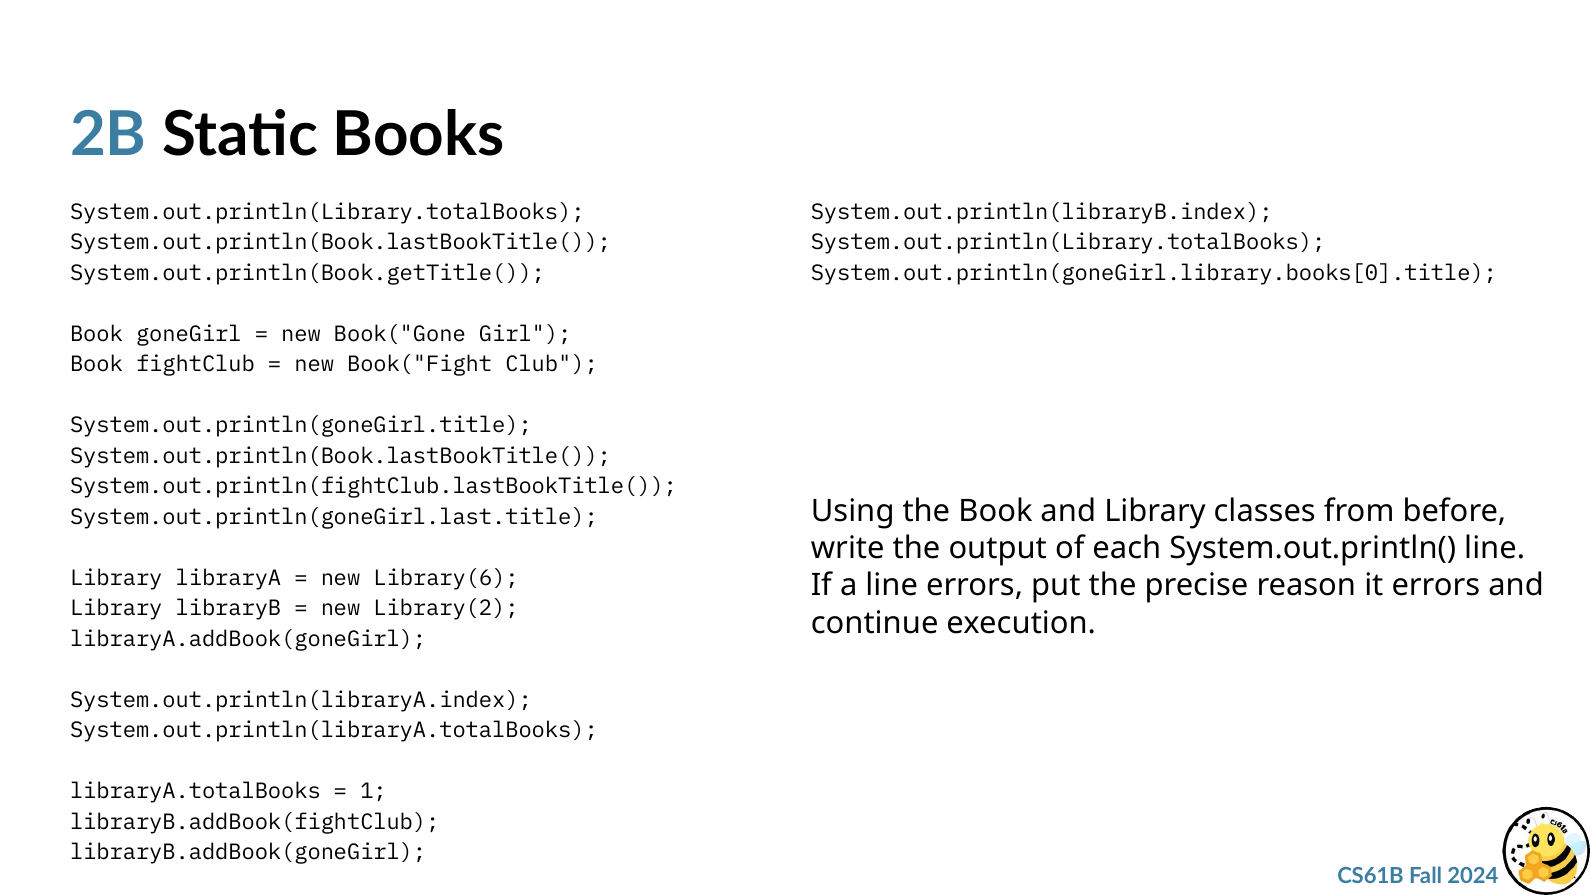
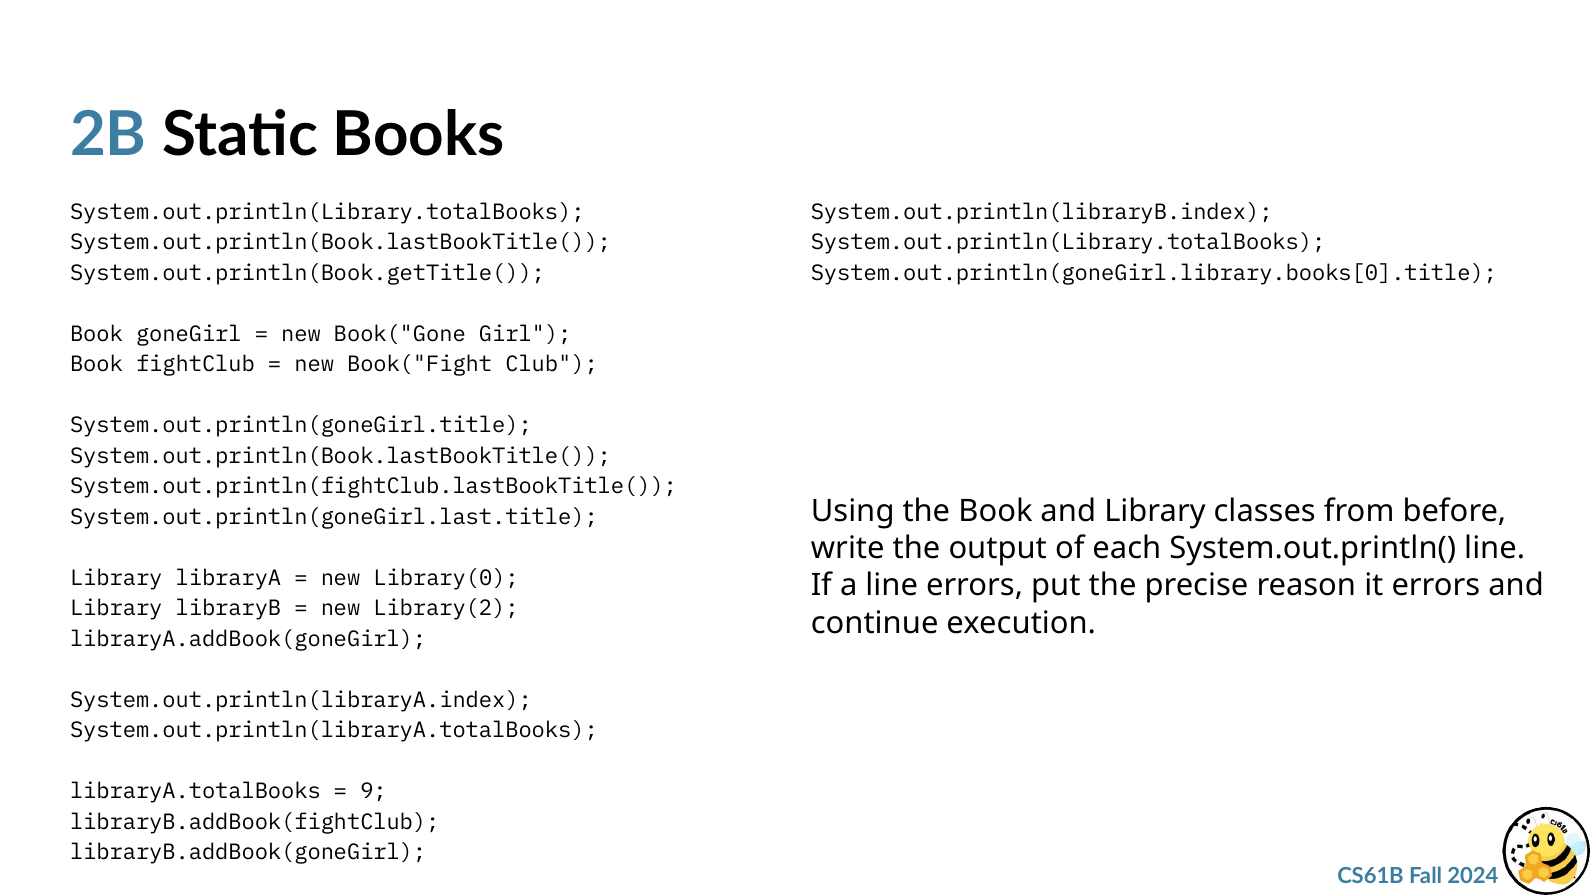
Library(6: Library(6 -> Library(0 (446, 577)
1: 1 -> 9 (374, 791)
